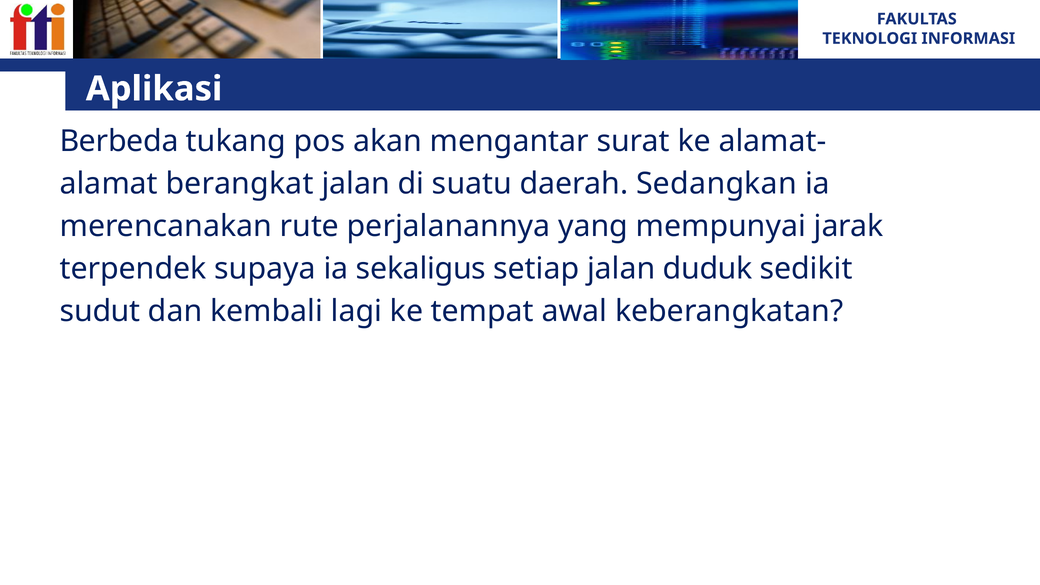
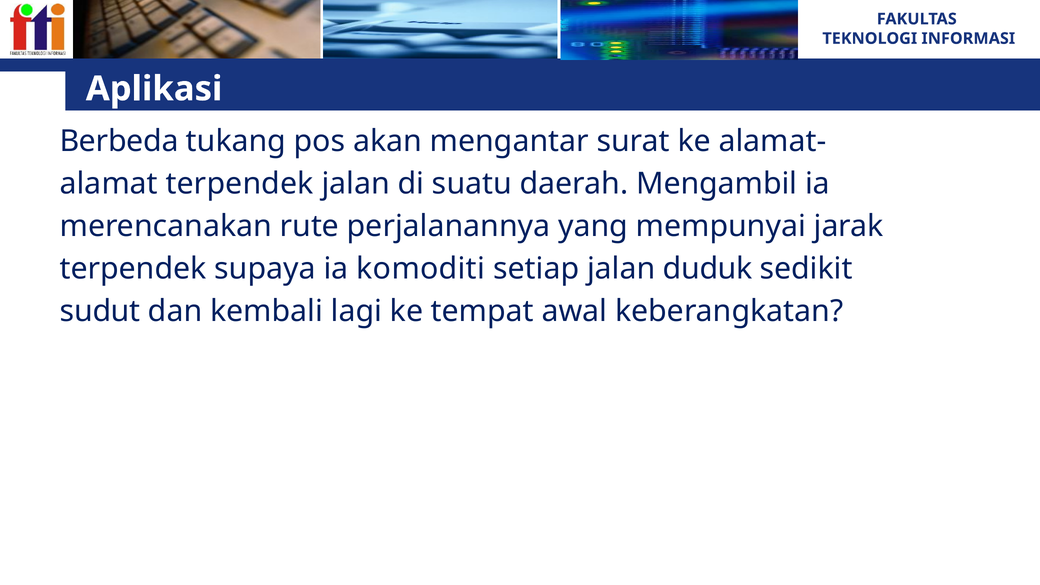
alamat berangkat: berangkat -> terpendek (240, 184)
Sedangkan: Sedangkan -> Mengambil (717, 184)
sekaligus: sekaligus -> komoditi (421, 269)
